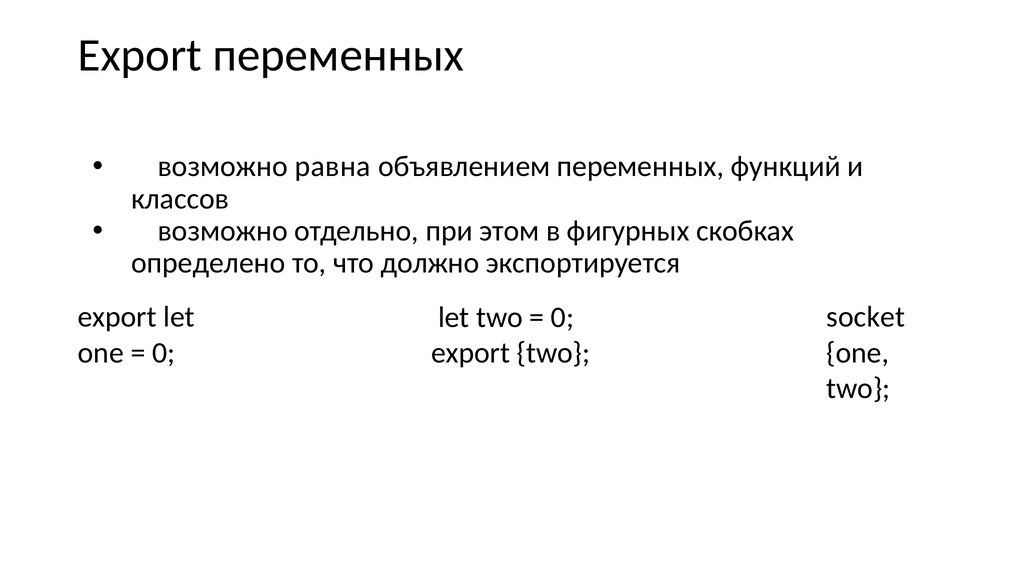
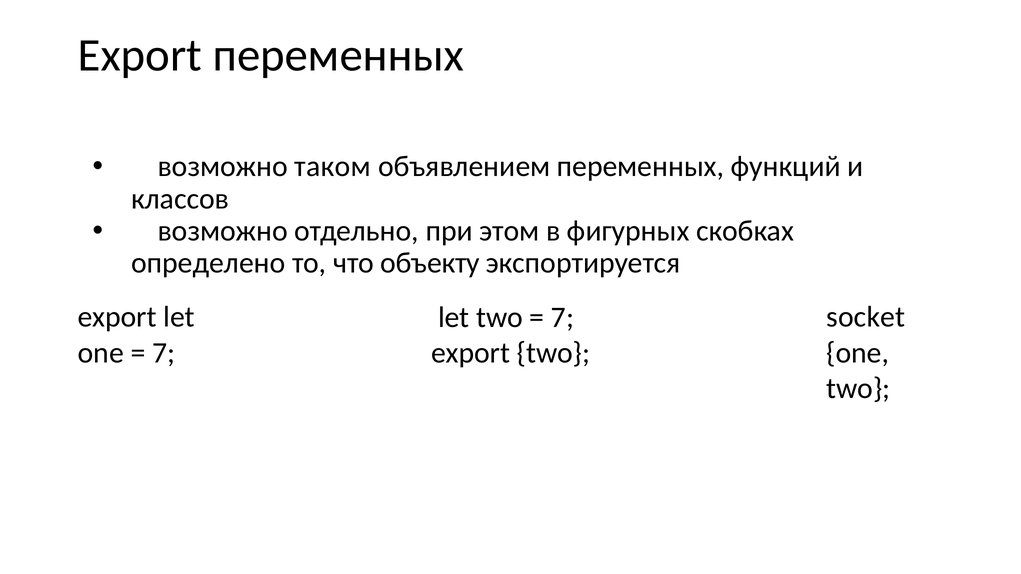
равна: равна -> таком (333, 167)
должно: должно -> объекту (430, 263)
0: 0 -> 7 (562, 317)
0: 0 -> 7 (164, 353)
